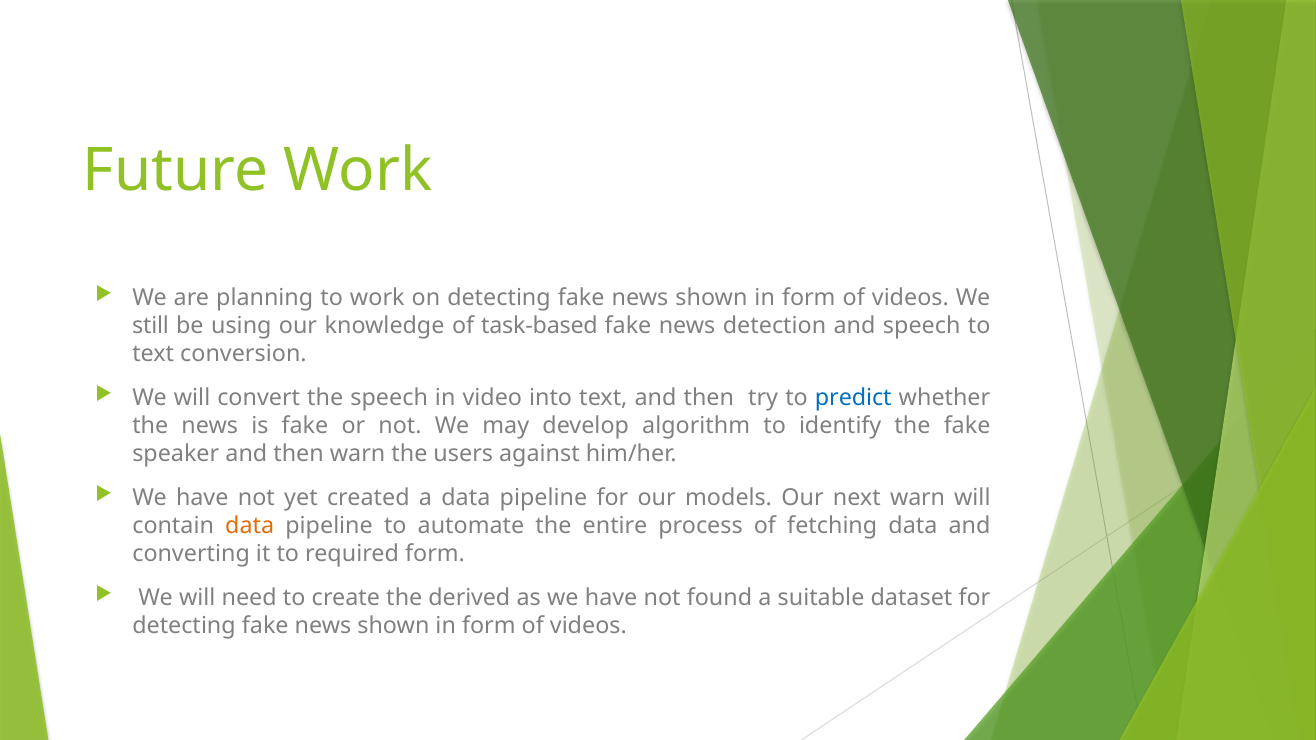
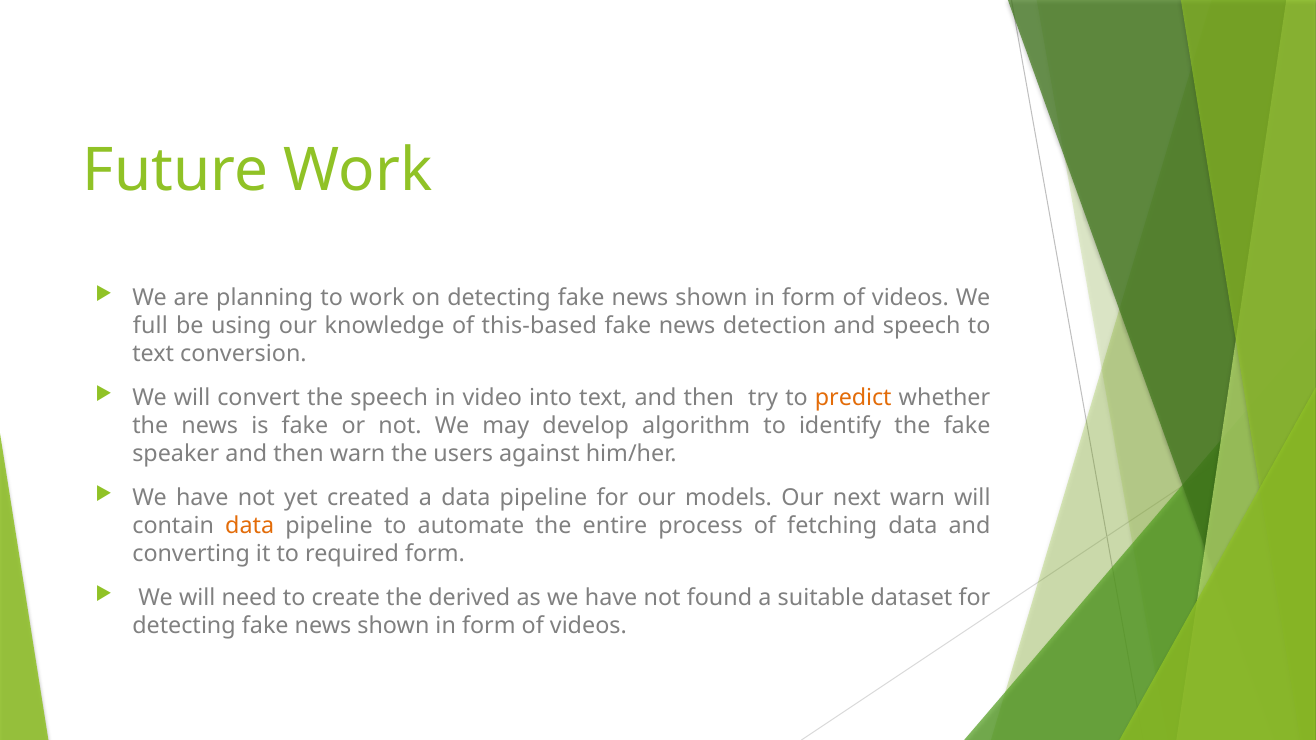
still: still -> full (150, 326)
task-based: task-based -> this-based (539, 326)
predict colour: blue -> orange (853, 398)
